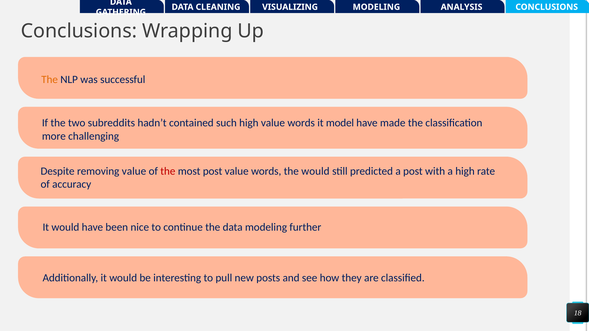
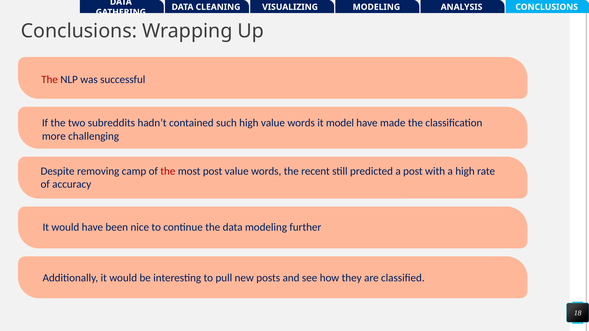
The colour: orange -> red (50, 79)
removing value: value -> camp (134, 171)
the would: would -> recent (315, 171)
